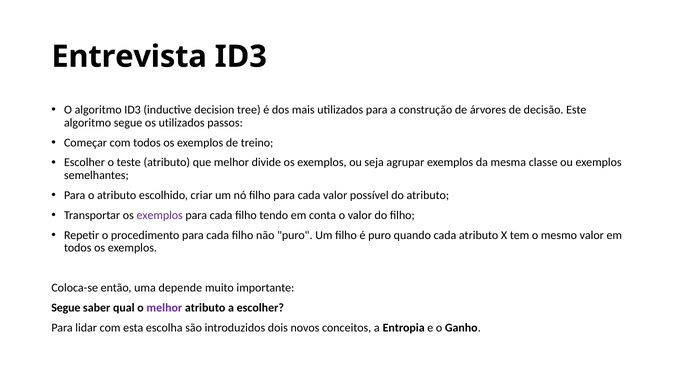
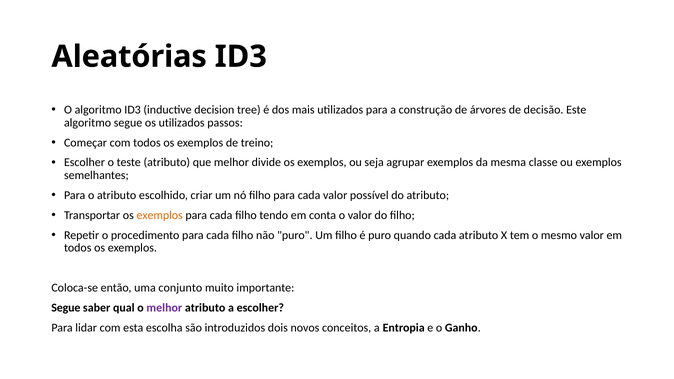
Entrevista: Entrevista -> Aleatórias (129, 57)
exemplos colour: purple -> orange (160, 215)
depende: depende -> conjunto (180, 288)
